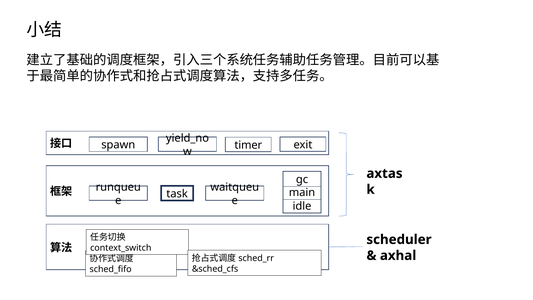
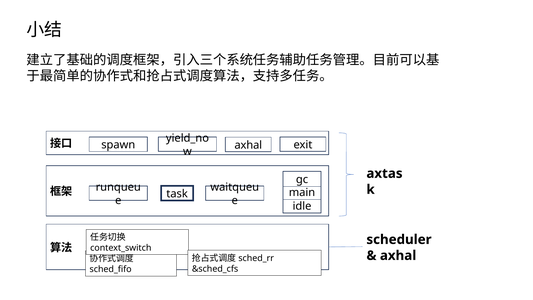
timer: timer -> axhal (248, 145)
